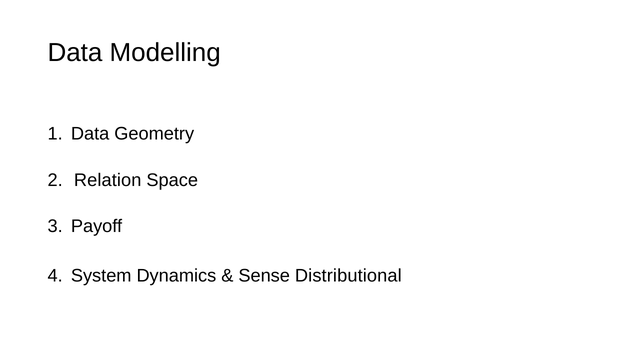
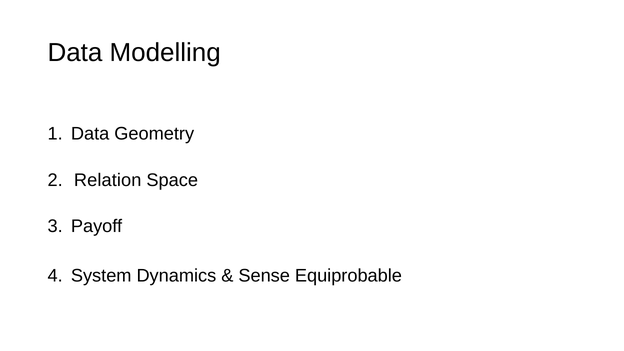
Distributional: Distributional -> Equiprobable (348, 276)
